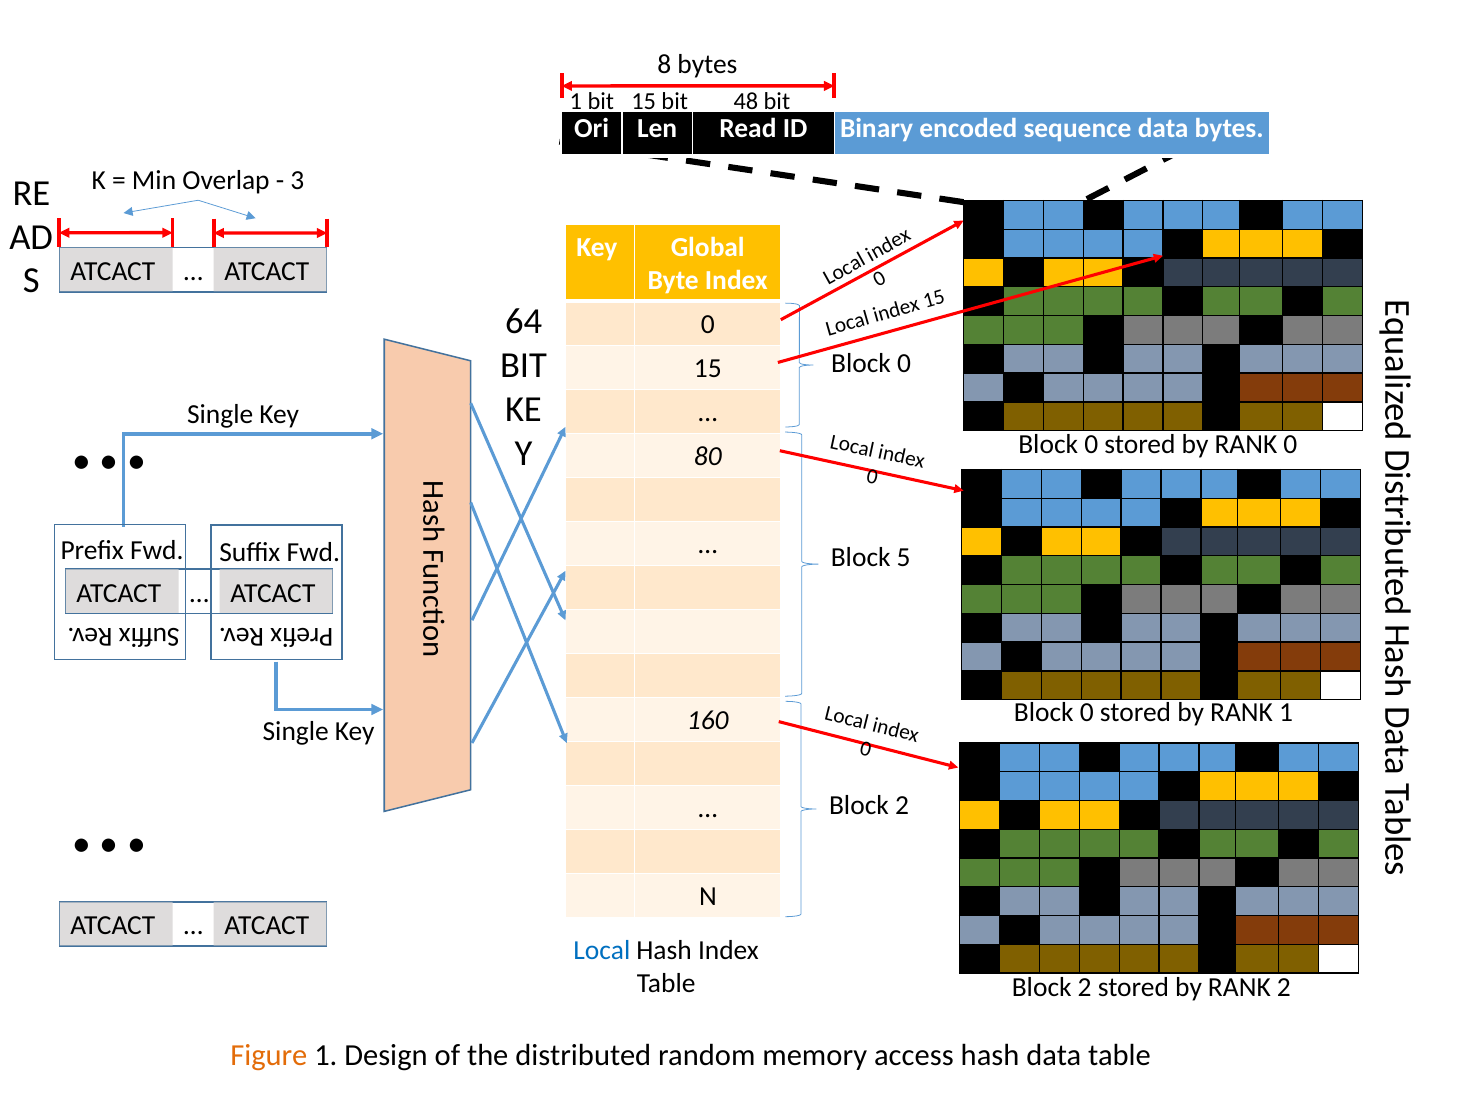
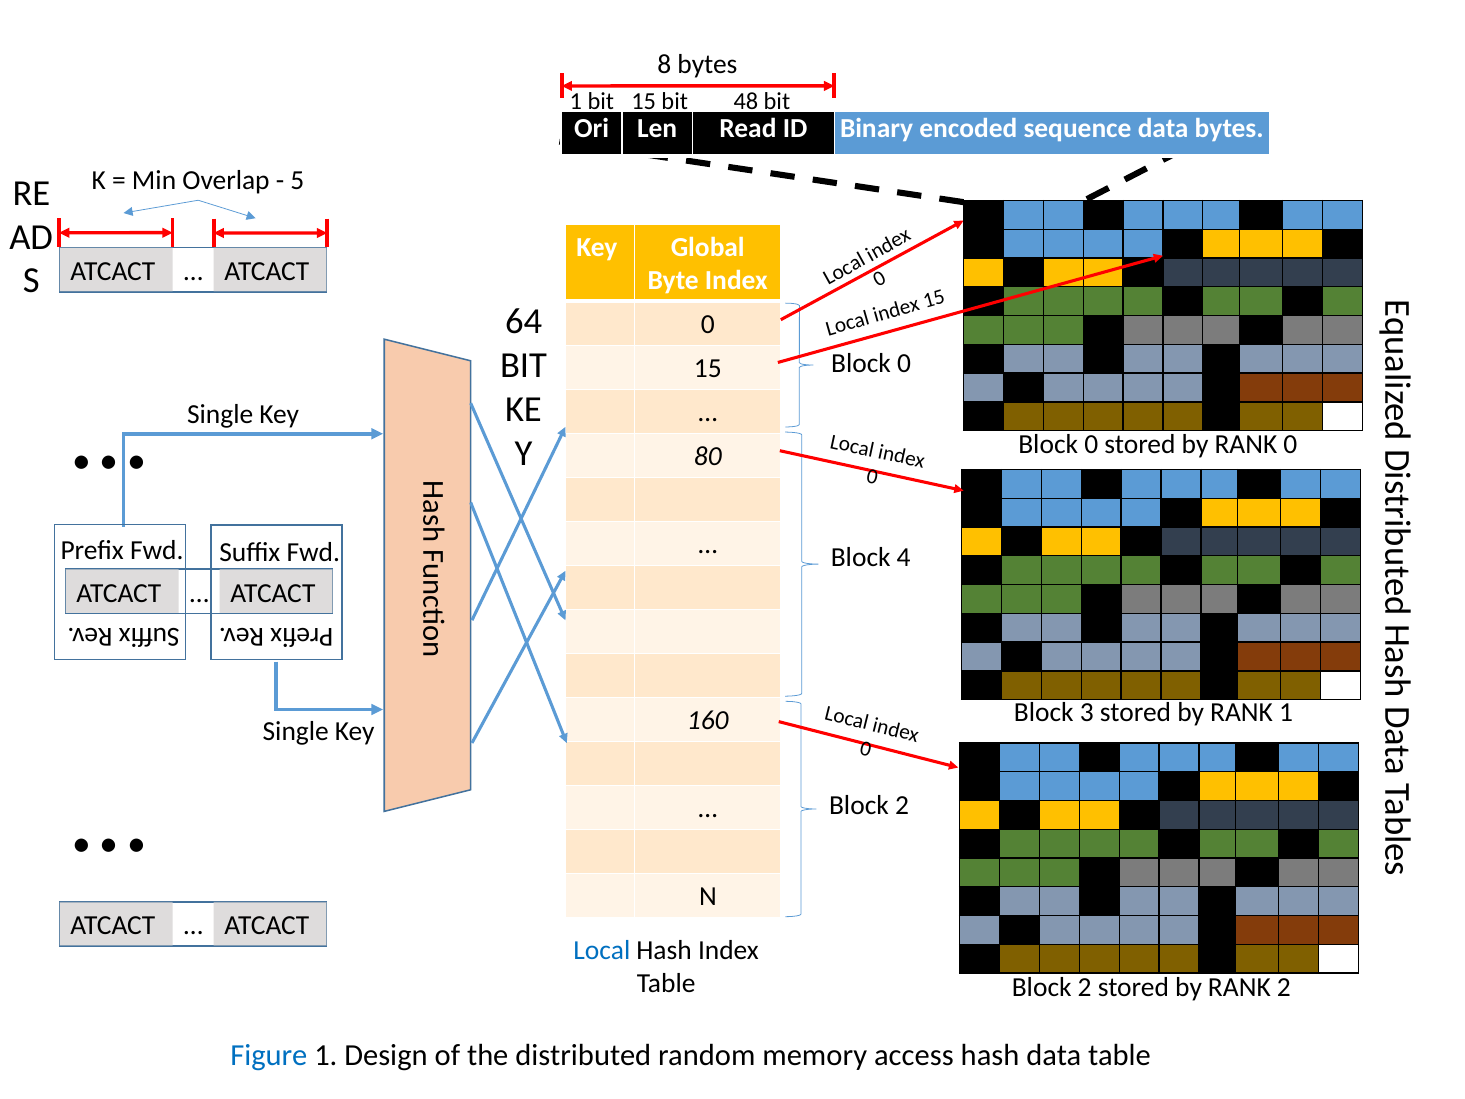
3: 3 -> 5 (297, 180)
5: 5 -> 4 (904, 557)
0: 0 -> 3 (1087, 712)
Figure colour: orange -> blue (269, 1055)
